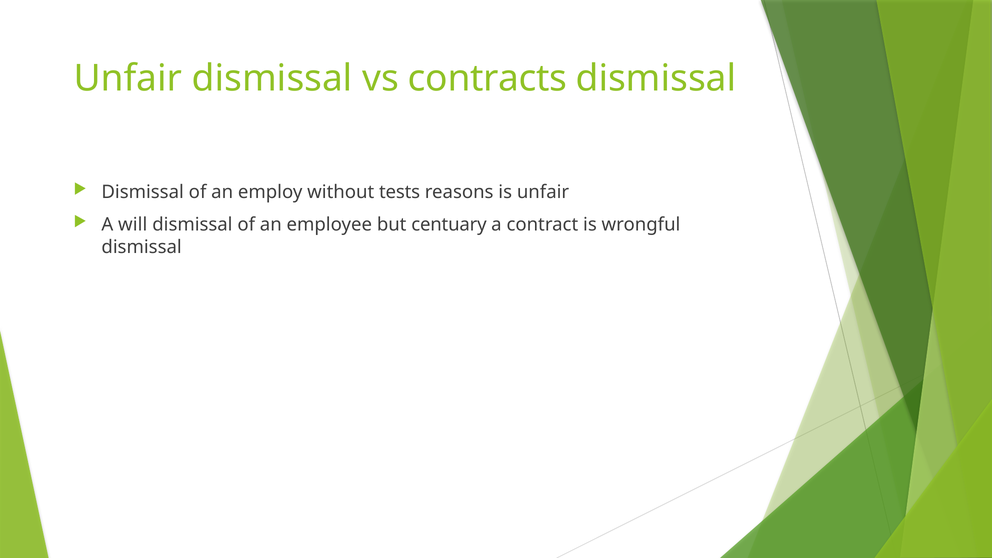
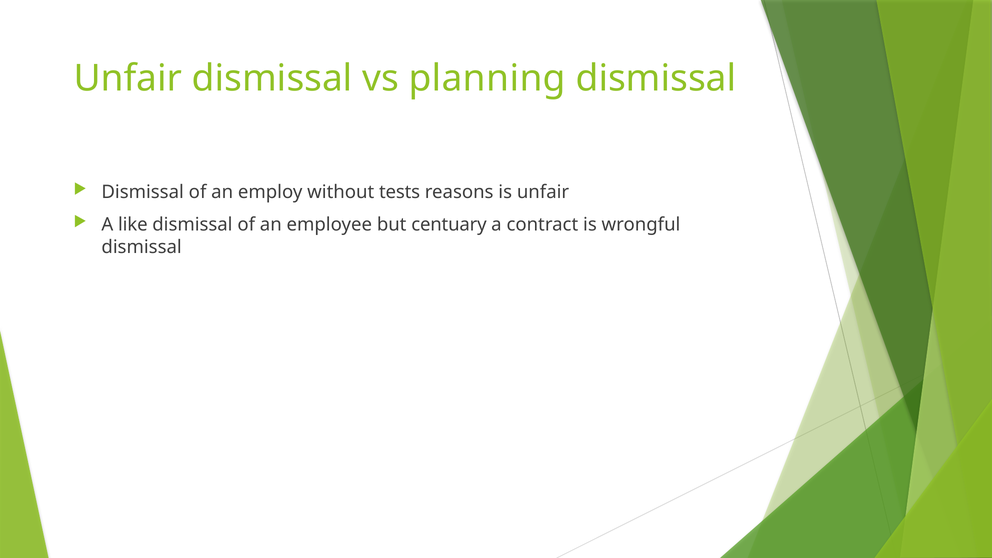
contracts: contracts -> planning (487, 78)
will: will -> like (133, 225)
